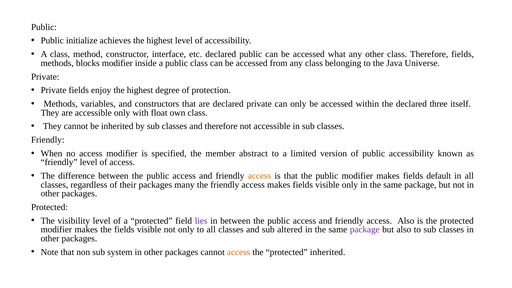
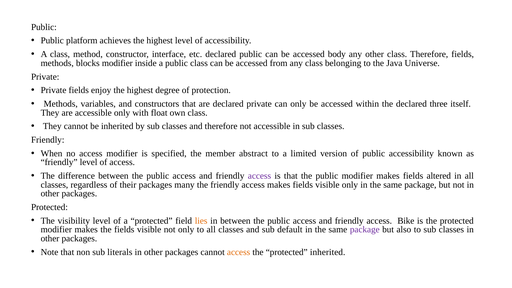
initialize: initialize -> platform (82, 41)
what: what -> body (337, 54)
access colour: orange -> purple (259, 176)
default: default -> altered (439, 176)
lies colour: purple -> orange (201, 221)
access Also: Also -> Bike (406, 221)
altered: altered -> default (290, 230)
system: system -> literals (120, 252)
